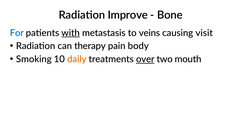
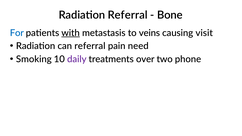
Radiation Improve: Improve -> Referral (128, 15)
can therapy: therapy -> referral (90, 46)
body: body -> need (138, 46)
daily colour: orange -> purple (77, 59)
over underline: present -> none (145, 59)
mouth: mouth -> phone (188, 59)
